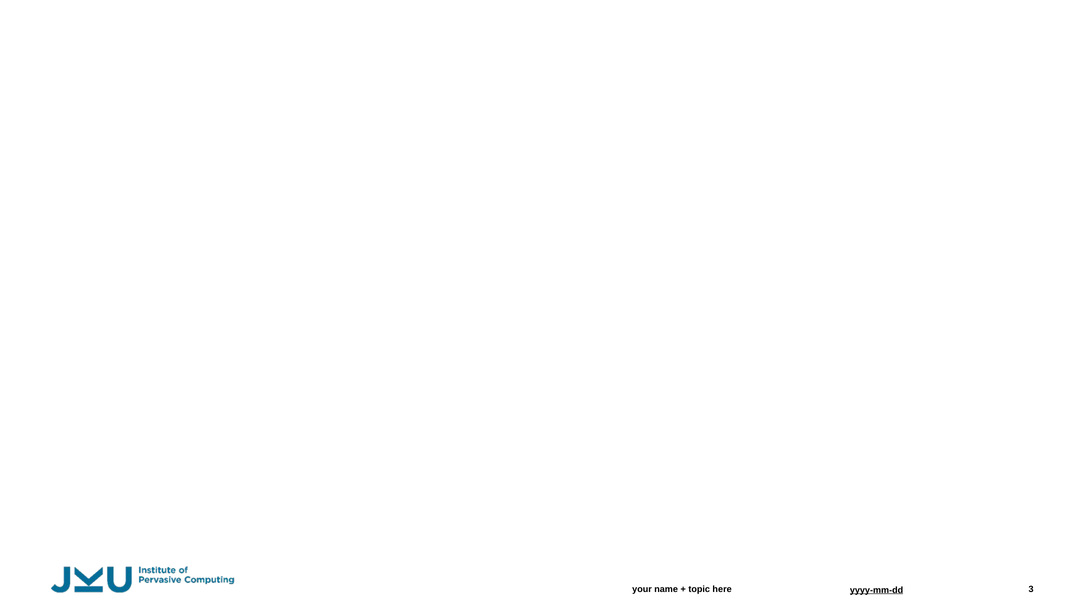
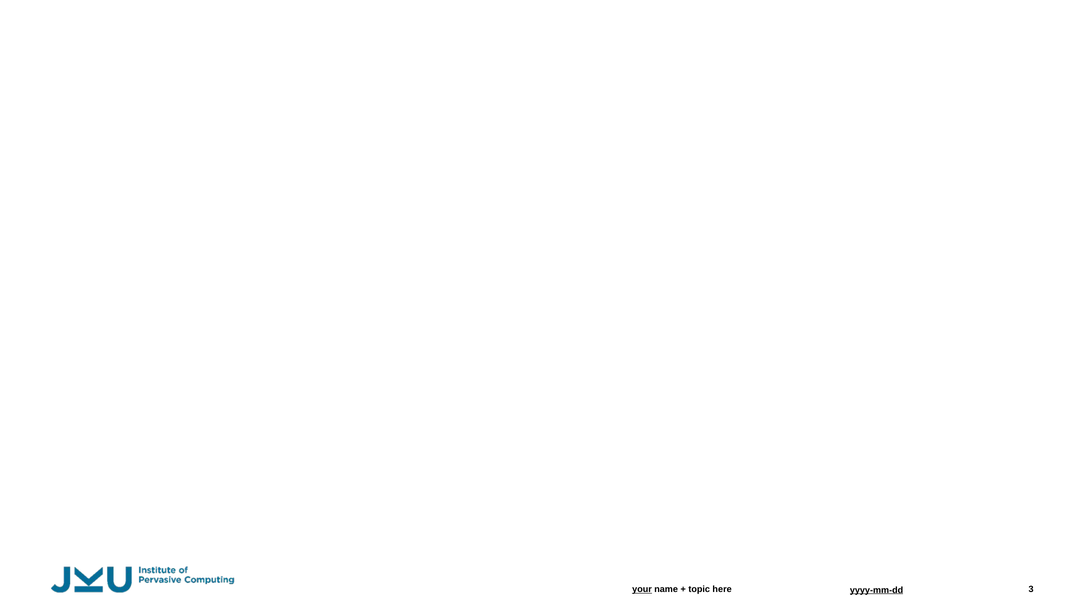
your underline: none -> present (642, 589)
